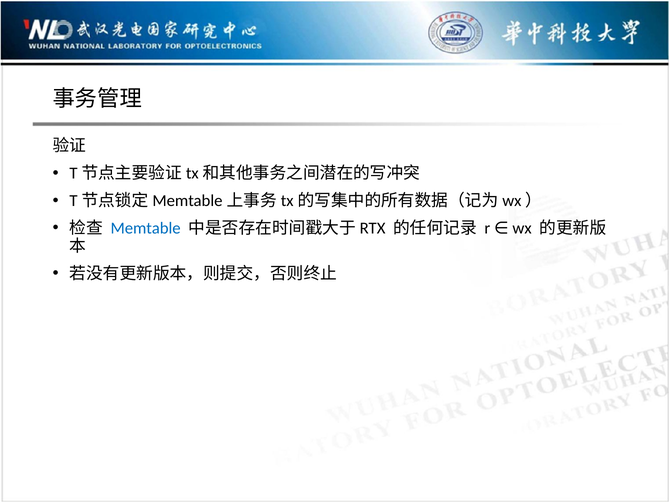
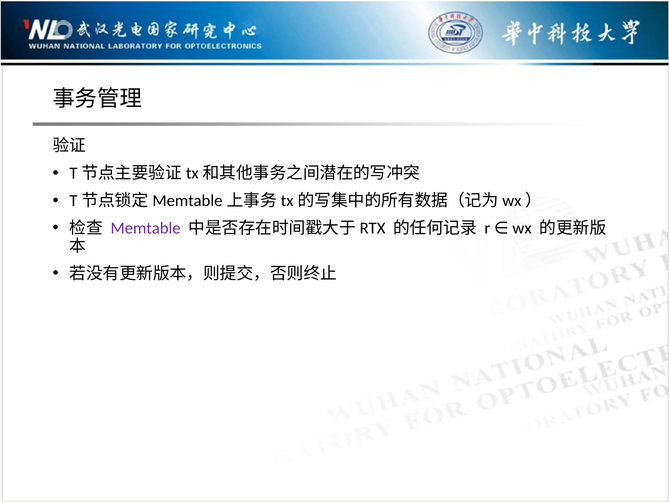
Memtable colour: blue -> purple (146, 228)
